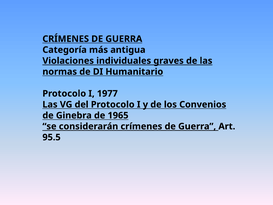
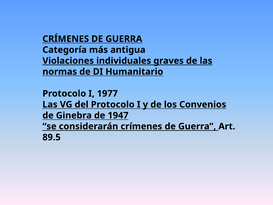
1965: 1965 -> 1947 (118, 115)
95.5: 95.5 -> 89.5 (52, 137)
